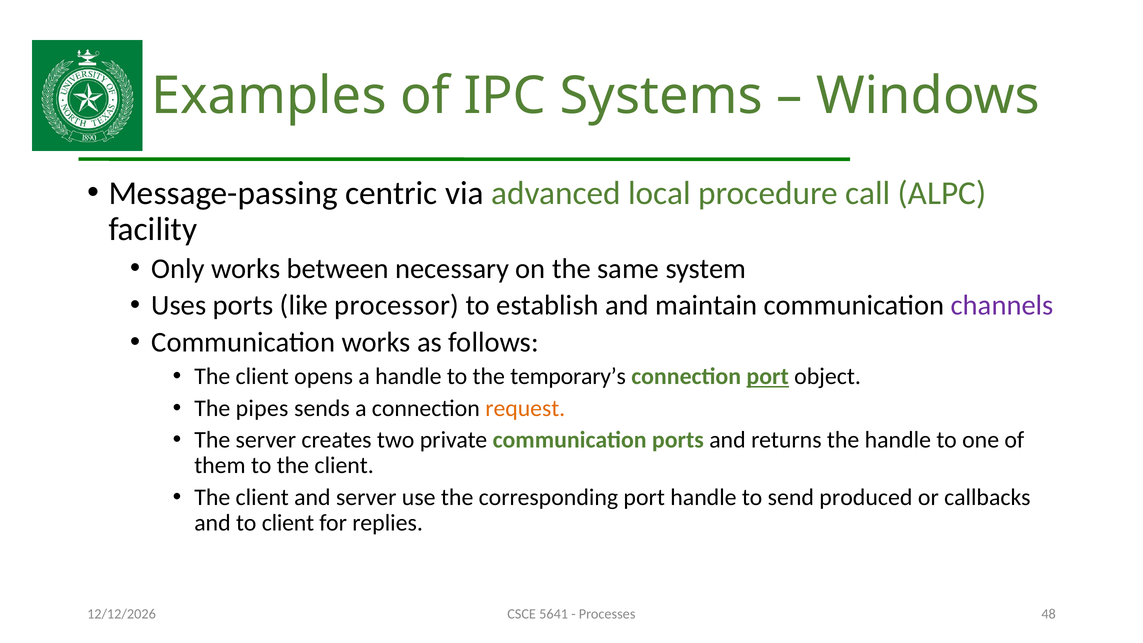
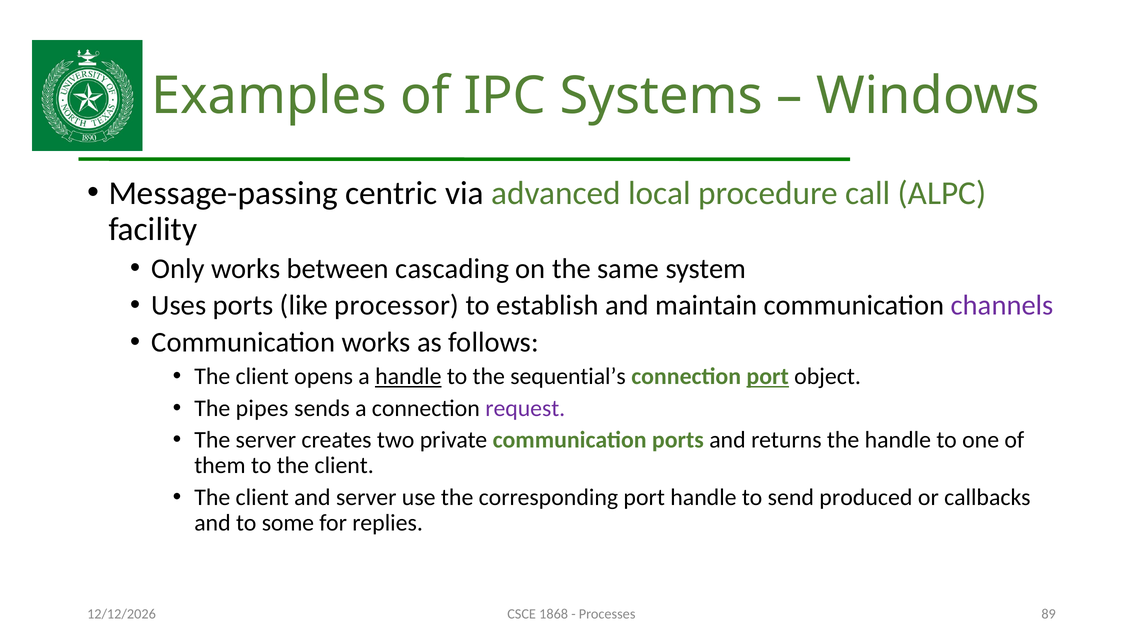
necessary: necessary -> cascading (452, 269)
handle underline: none -> present (408, 376)
temporary’s: temporary’s -> sequential’s (568, 376)
request colour: orange -> purple (525, 408)
to client: client -> some (288, 523)
5641: 5641 -> 1868 (554, 614)
48: 48 -> 89 (1049, 614)
